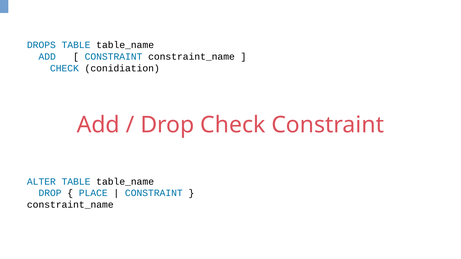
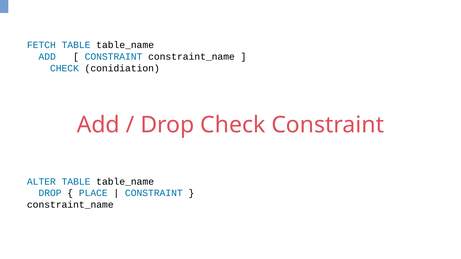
DROPS: DROPS -> FETCH (41, 45)
